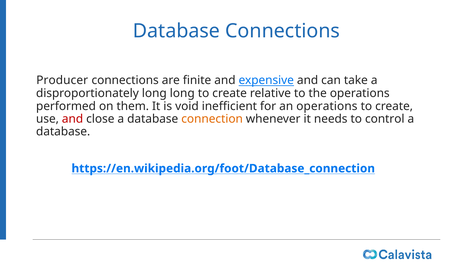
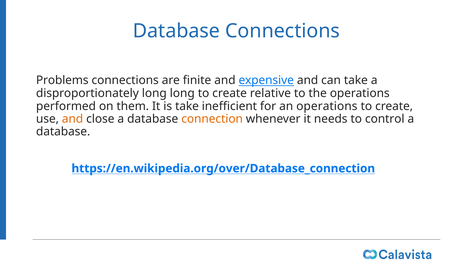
Producer: Producer -> Problems (62, 80)
is void: void -> take (187, 106)
and colour: red -> orange (73, 119)
https://en.wikipedia.org/foot/Database_connection: https://en.wikipedia.org/foot/Database_connection -> https://en.wikipedia.org/over/Database_connection (223, 169)
